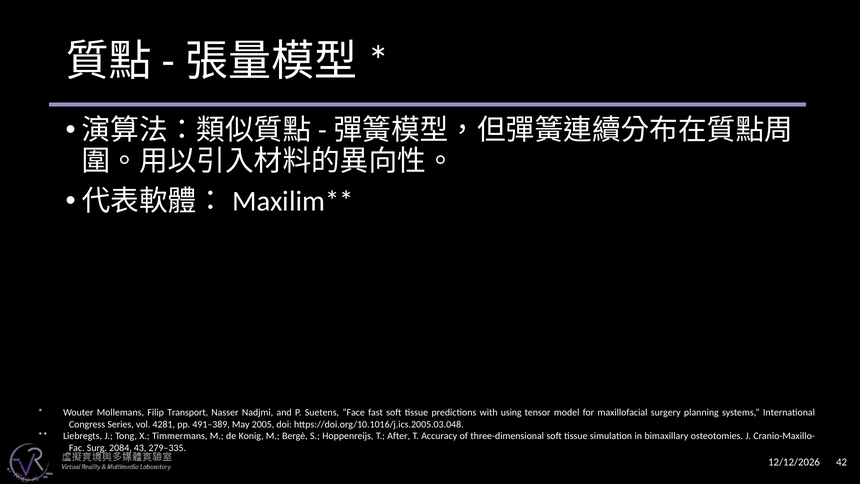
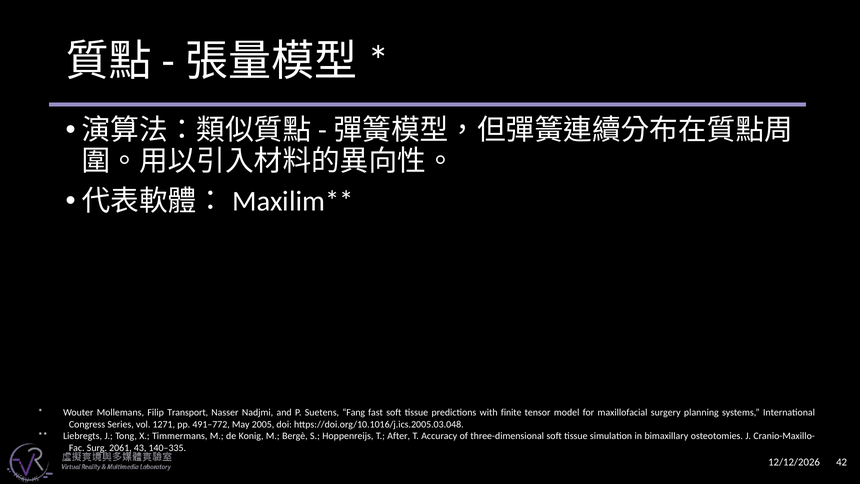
Face: Face -> Fang (354, 412)
using: using -> finite (511, 412)
4281: 4281 -> 1271 (164, 424)
491–389: 491–389 -> 491–772 (211, 424)
2084: 2084 -> 2061 (120, 448)
279–335: 279–335 -> 140–335 (167, 448)
